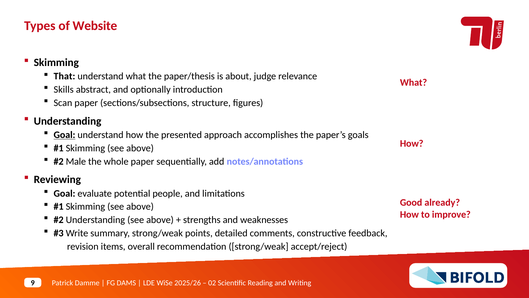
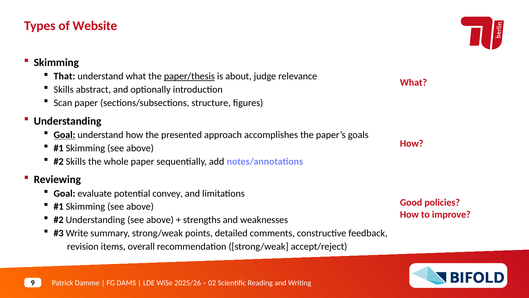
paper/thesis underline: none -> present (189, 76)
Male: Male -> Skills (76, 161)
people: people -> convey (168, 193)
already: already -> policies (442, 202)
